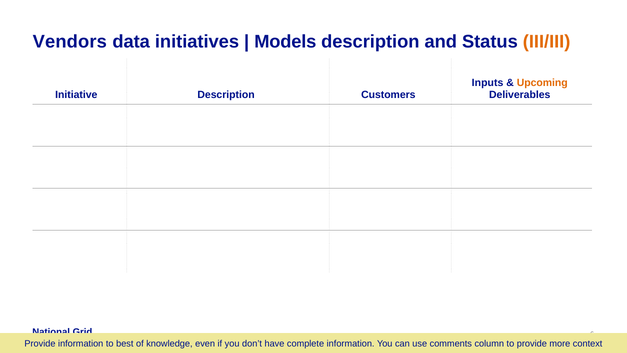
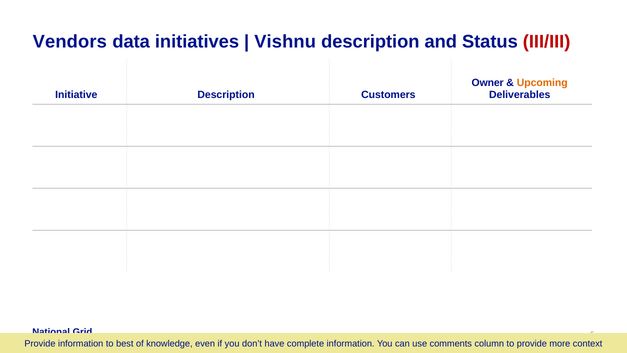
Models: Models -> Vishnu (285, 42)
III/III colour: orange -> red (547, 42)
Inputs: Inputs -> Owner (488, 83)
